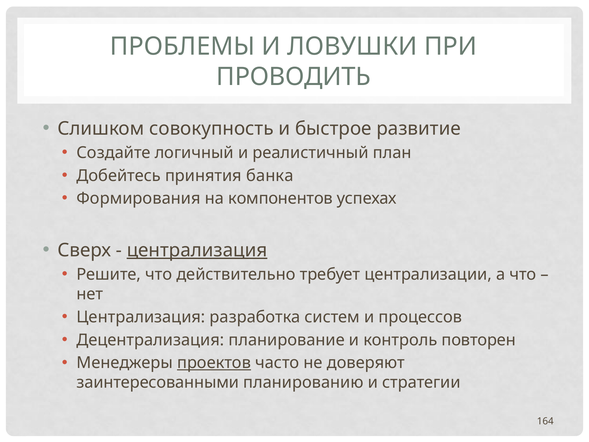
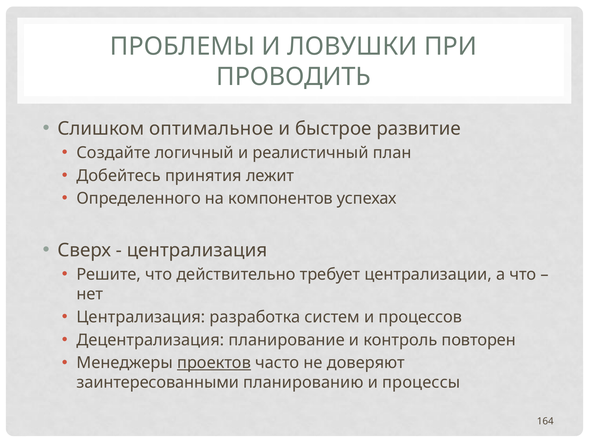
совокупность: совокупность -> оптимальное (211, 128)
банка: банка -> лежит (270, 176)
Формирования: Формирования -> Определенного (139, 198)
централизация underline: present -> none (197, 250)
стратегии: стратегии -> процессы (421, 382)
